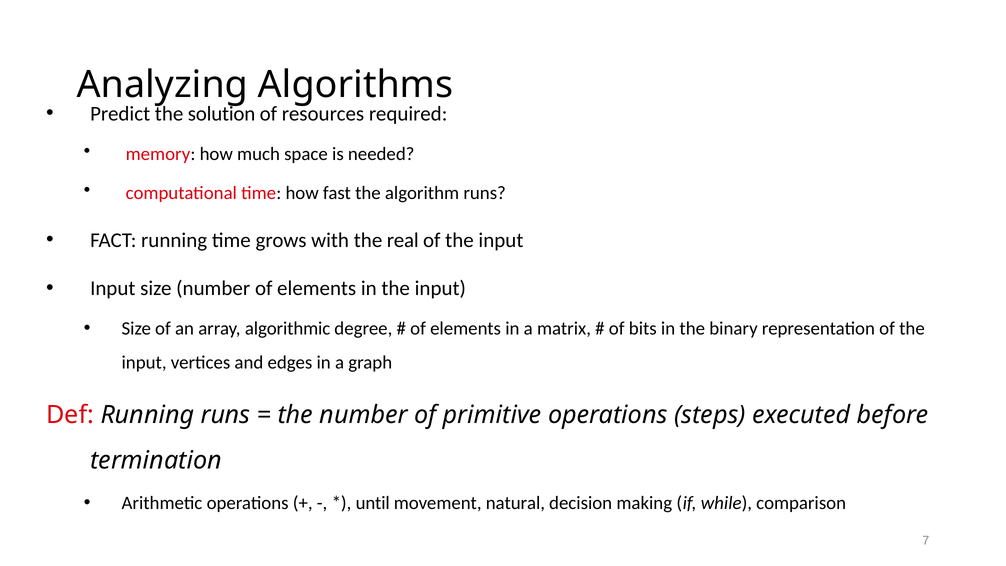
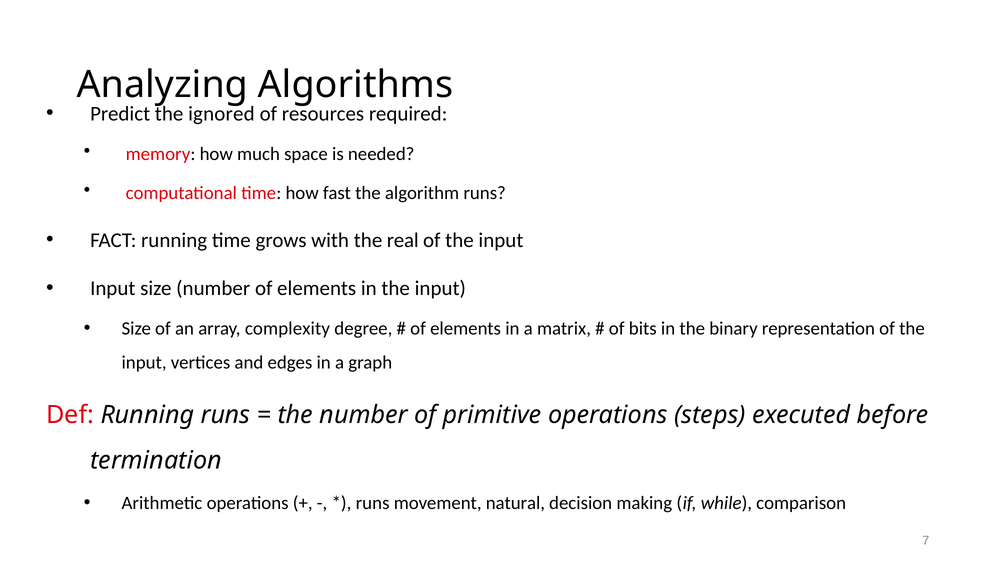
solution: solution -> ignored (221, 114)
algorithmic: algorithmic -> complexity (287, 329)
until: until -> runs (373, 503)
